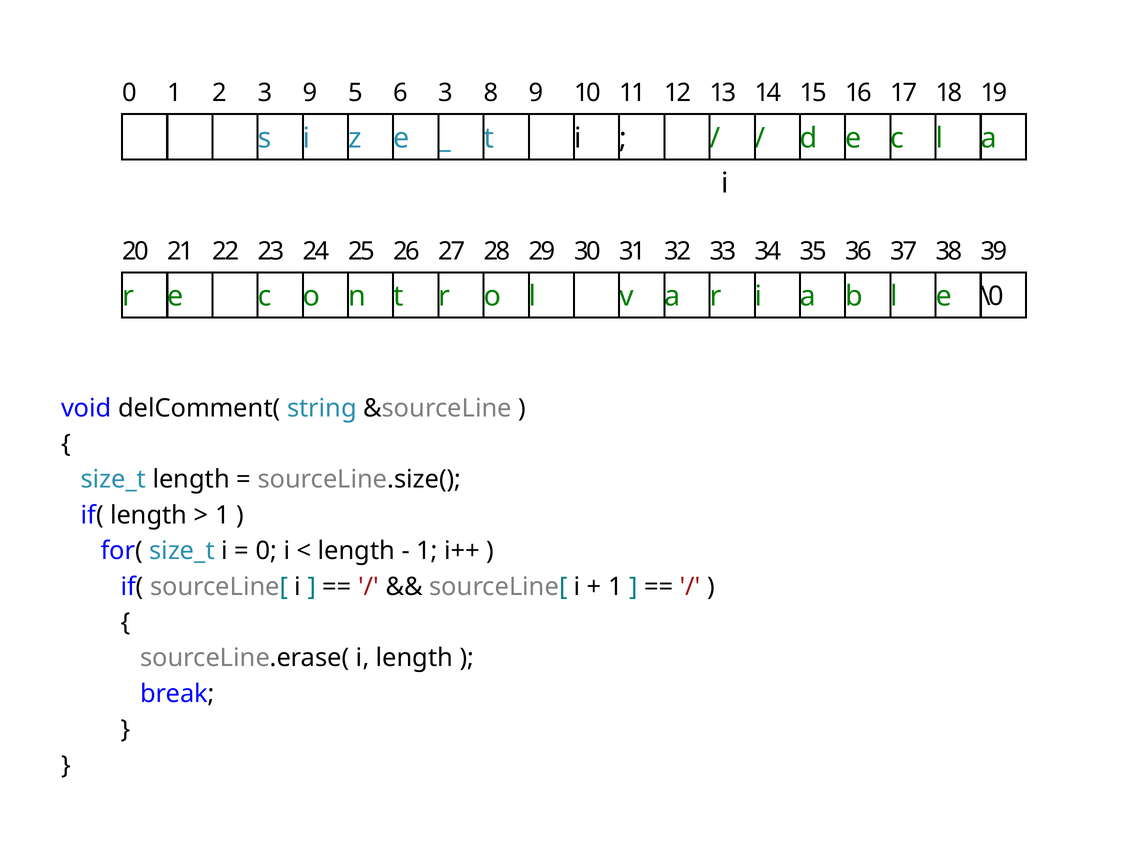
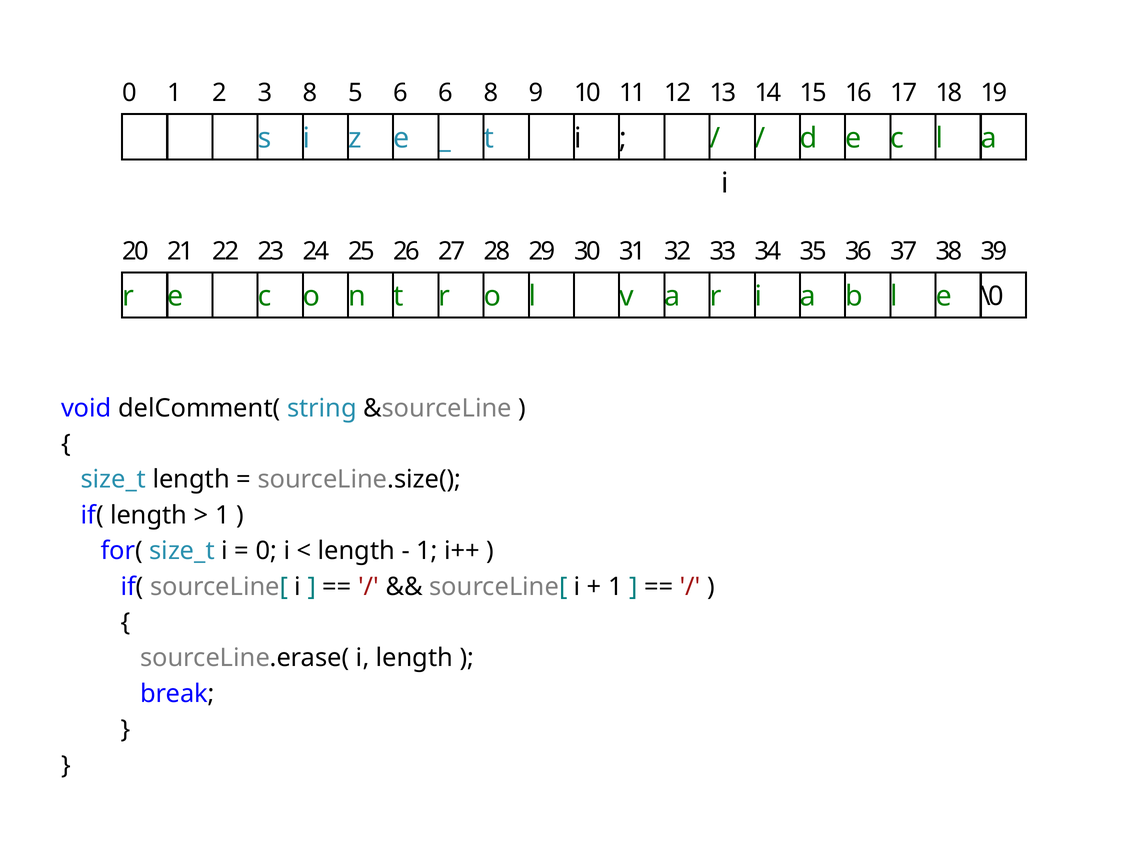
3 9: 9 -> 8 (310, 93)
6 3: 3 -> 6 (446, 93)
